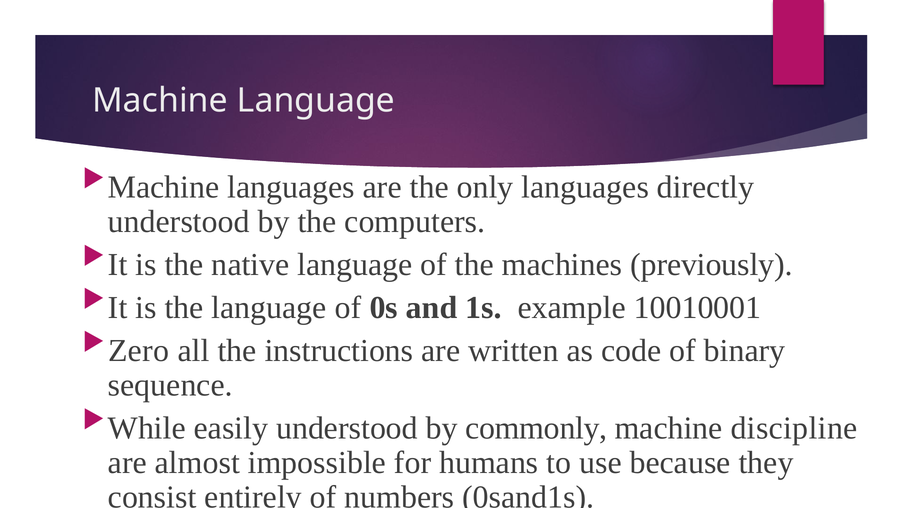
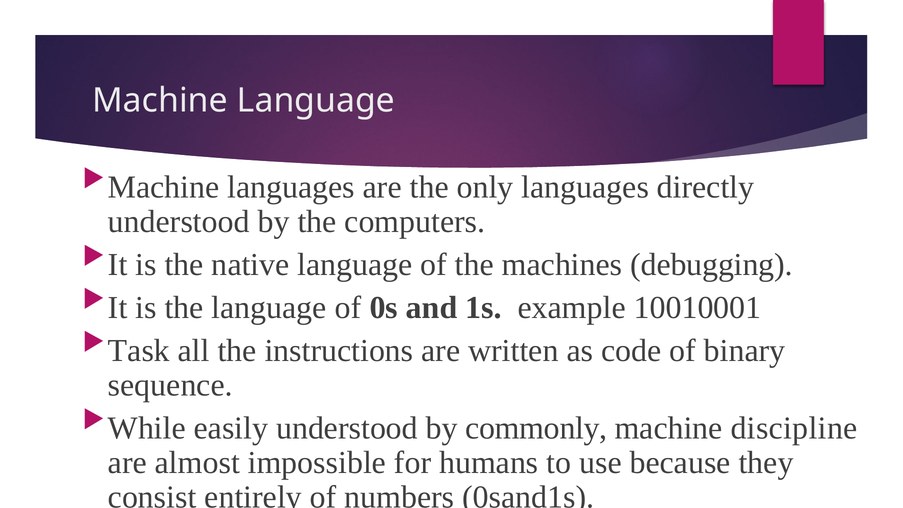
previously: previously -> debugging (711, 265)
Zero: Zero -> Task (139, 351)
